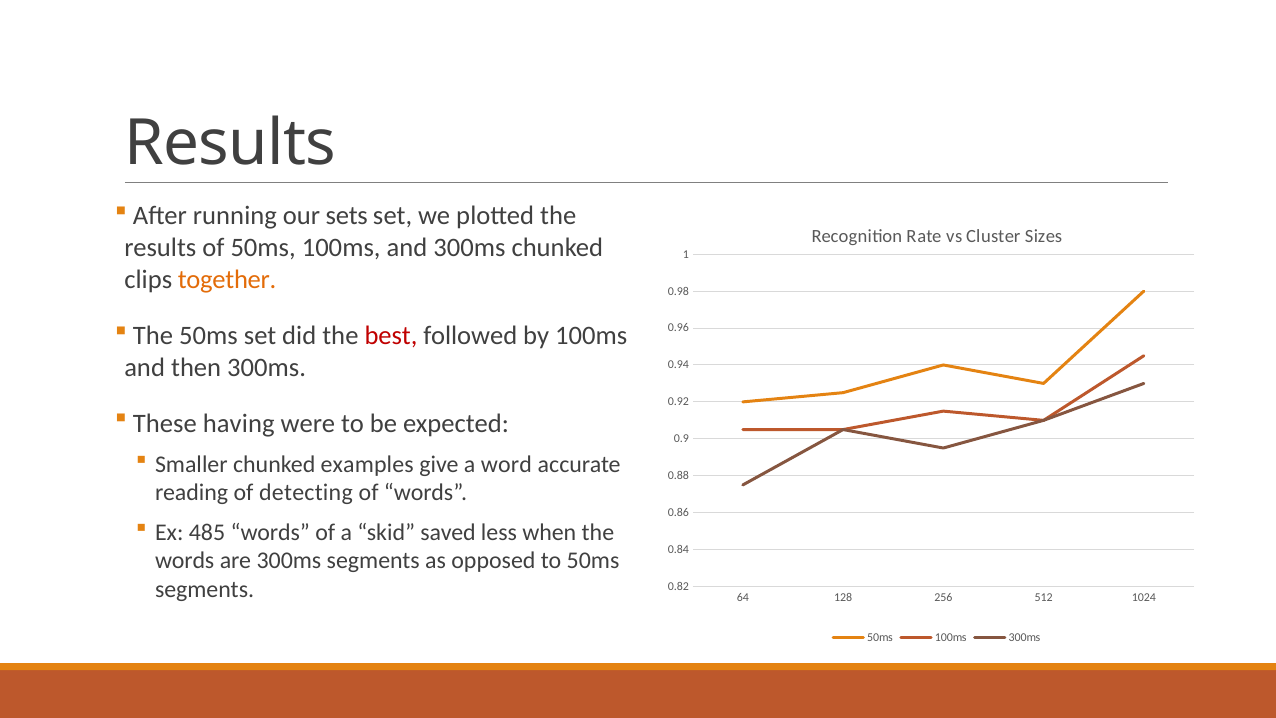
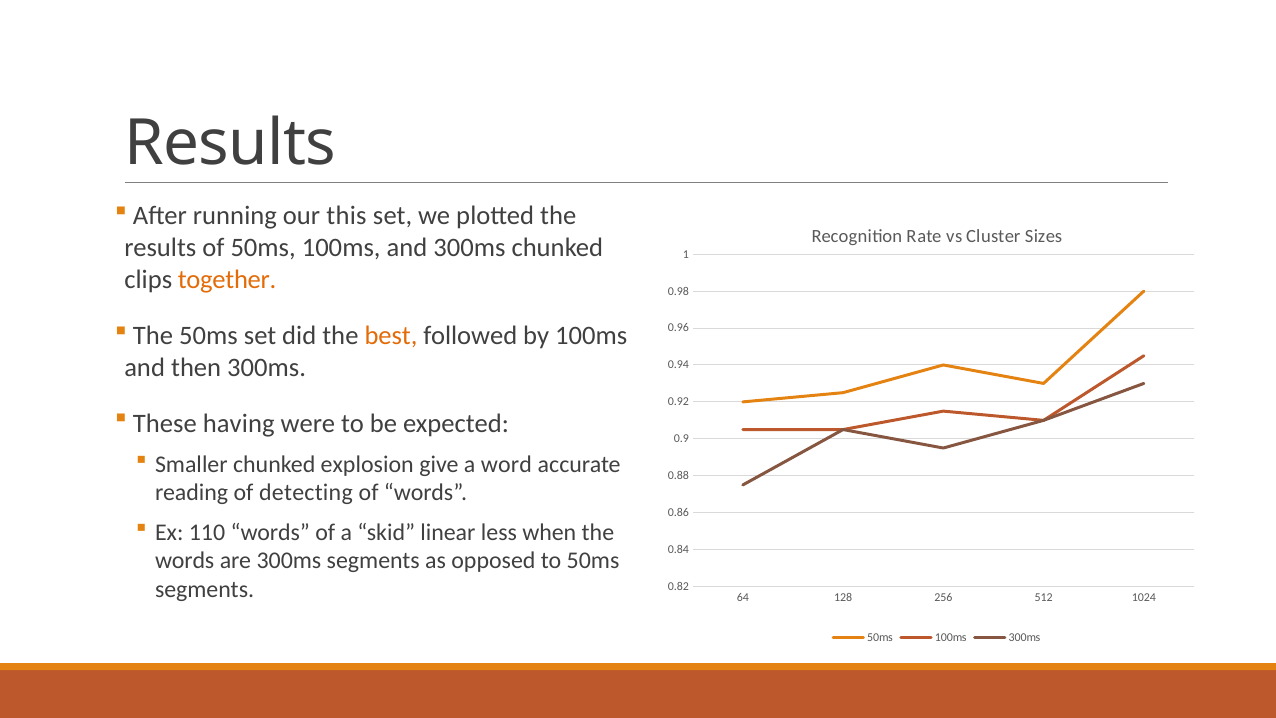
sets: sets -> this (346, 216)
best colour: red -> orange (391, 335)
examples: examples -> explosion (367, 464)
485: 485 -> 110 (207, 532)
saved: saved -> linear (448, 532)
